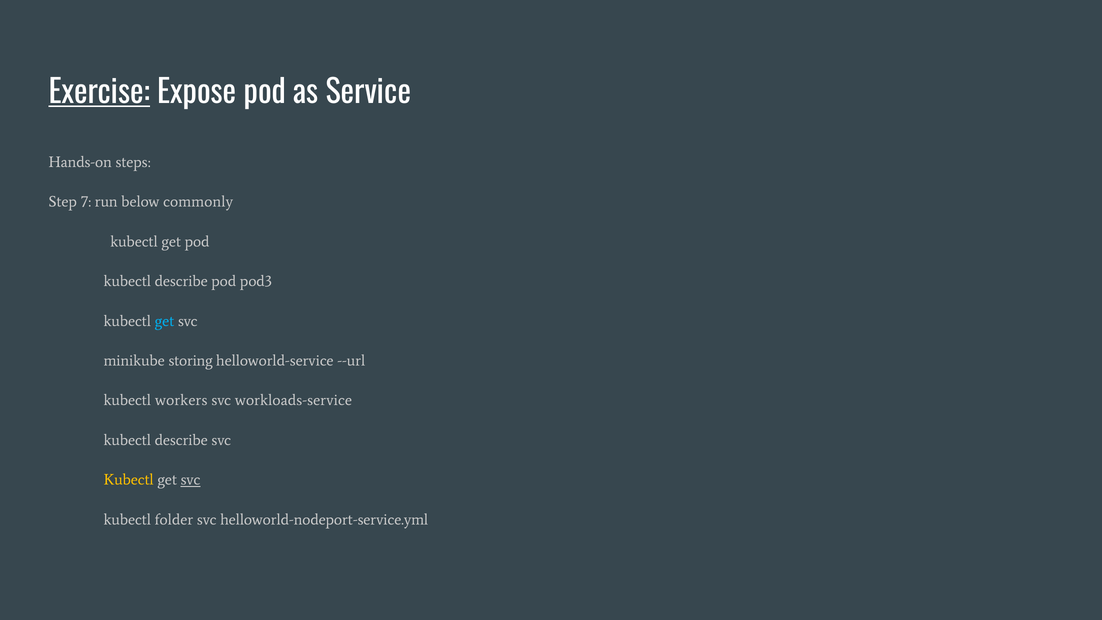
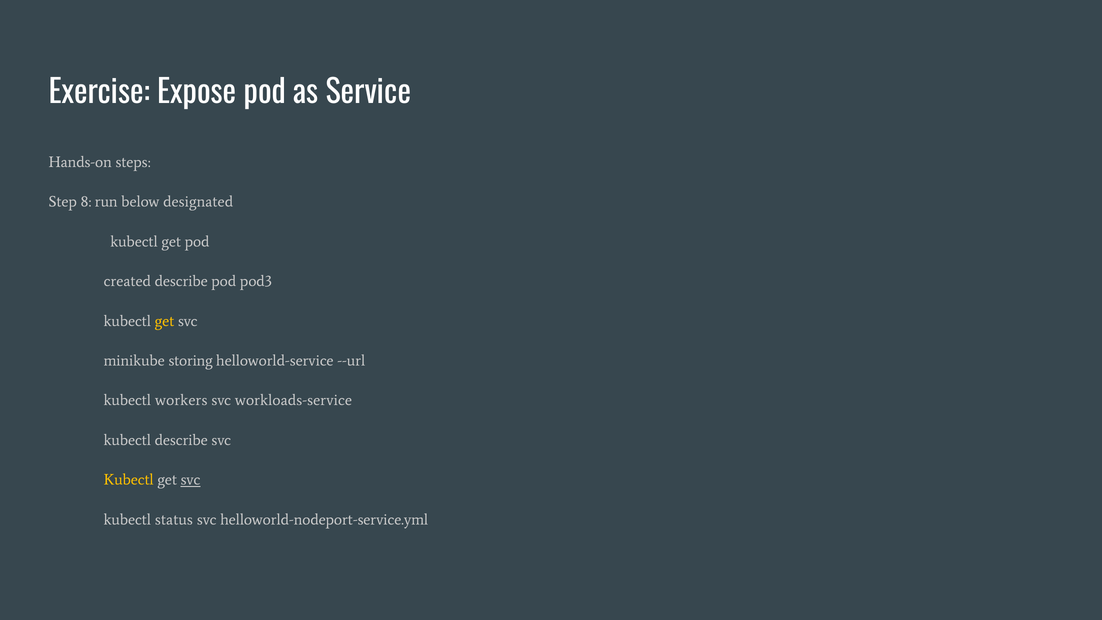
Exercise underline: present -> none (99, 92)
7: 7 -> 8 (86, 202)
commonly: commonly -> designated (198, 202)
kubectl: kubectl -> created (127, 281)
get colour: light blue -> yellow (164, 321)
folder: folder -> status (174, 519)
